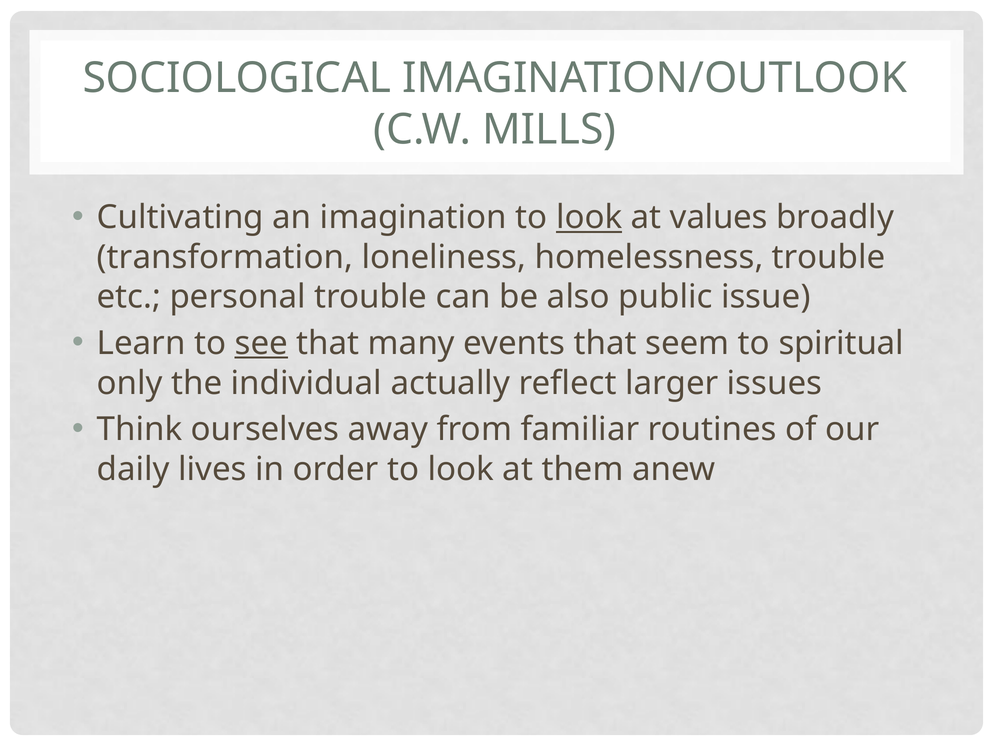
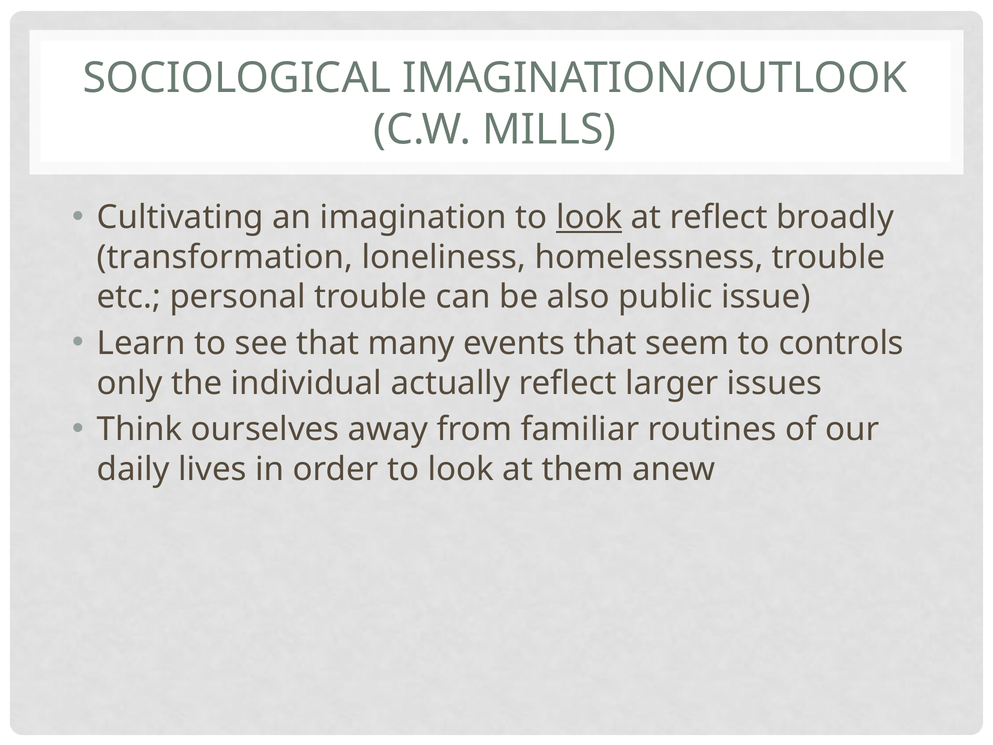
at values: values -> reflect (719, 217)
see underline: present -> none (261, 343)
spiritual: spiritual -> controls (841, 343)
